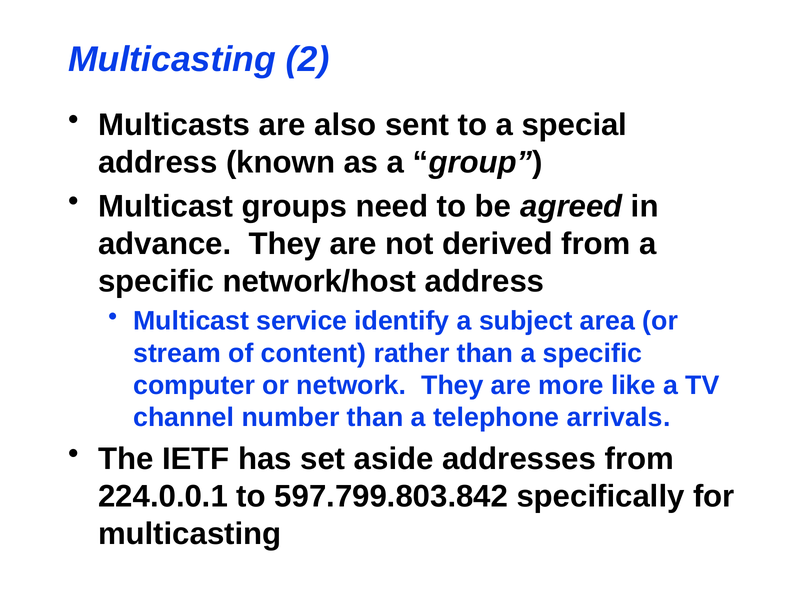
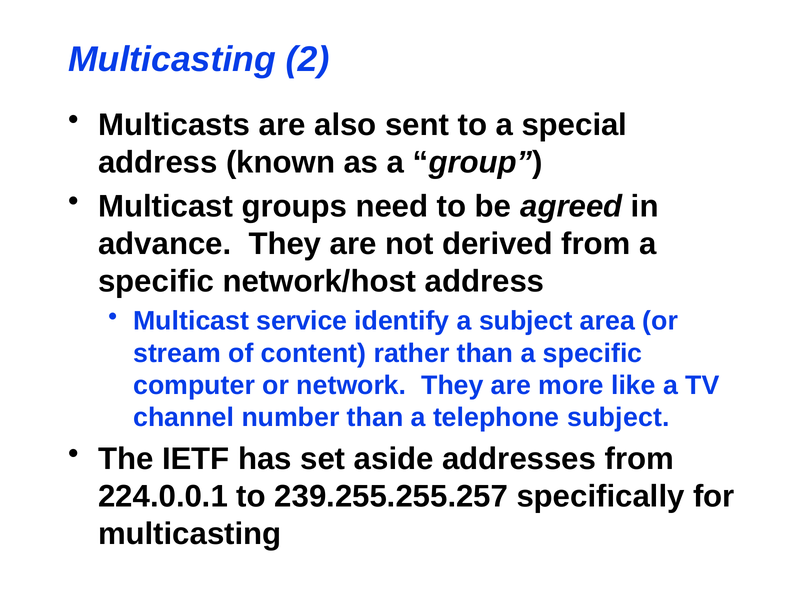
telephone arrivals: arrivals -> subject (618, 417)
597.799.803.842: 597.799.803.842 -> 239.255.255.257 (391, 496)
